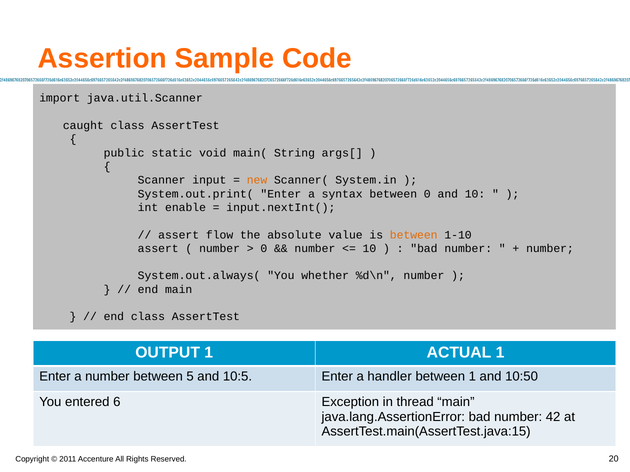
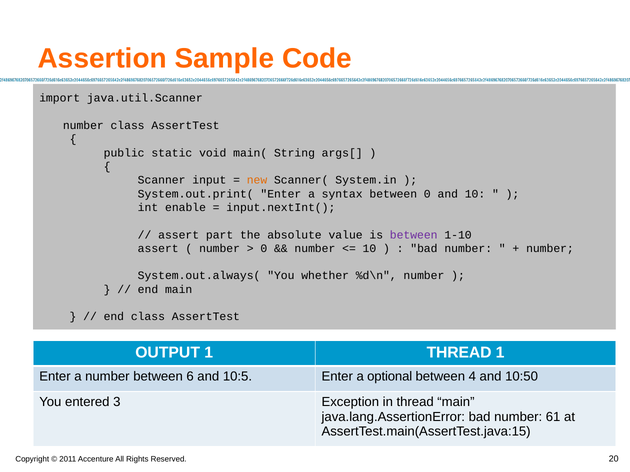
caught: caught -> number (83, 126)
flow: flow -> part (220, 235)
between colour: orange -> purple (414, 235)
1 ACTUAL: ACTUAL -> THREAD (459, 353)
5: 5 -> 6 (190, 377)
handler: handler -> optional (390, 377)
between 1: 1 -> 4 (472, 377)
6: 6 -> 3 (117, 403)
42: 42 -> 61 (553, 417)
